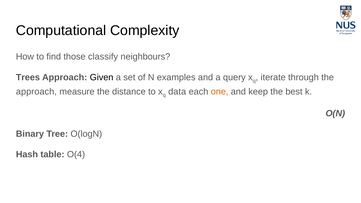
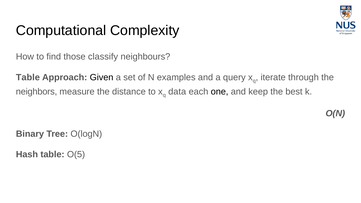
Trees: Trees -> Table (28, 77)
approach: approach -> neighbors (36, 92)
one colour: orange -> black (220, 92)
O(4: O(4 -> O(5 (76, 154)
